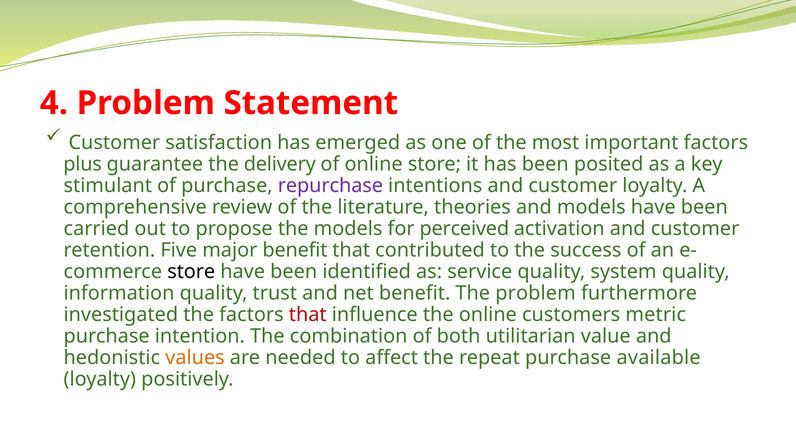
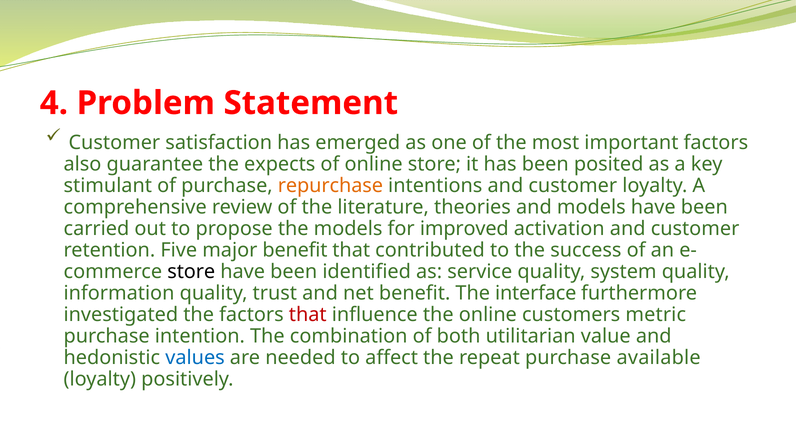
plus: plus -> also (82, 164)
delivery: delivery -> expects (280, 164)
repurchase colour: purple -> orange (330, 186)
perceived: perceived -> improved (464, 229)
The problem: problem -> interface (536, 293)
values colour: orange -> blue (195, 357)
